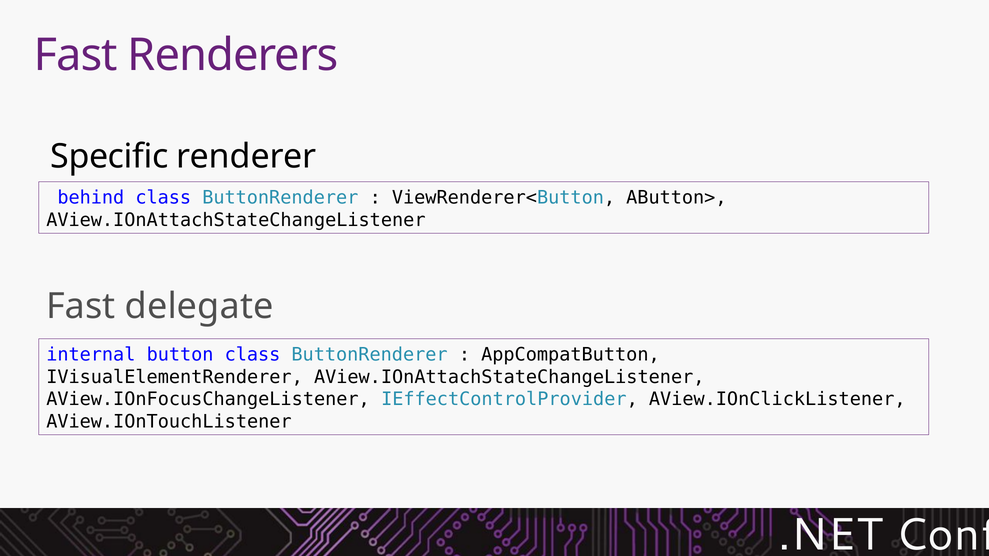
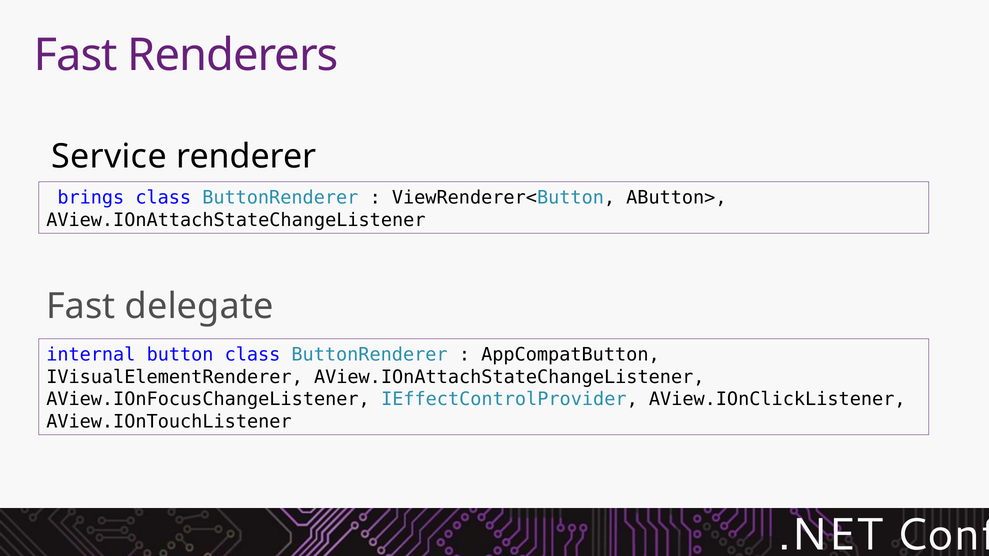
Specific: Specific -> Service (109, 157)
behind: behind -> brings (91, 198)
